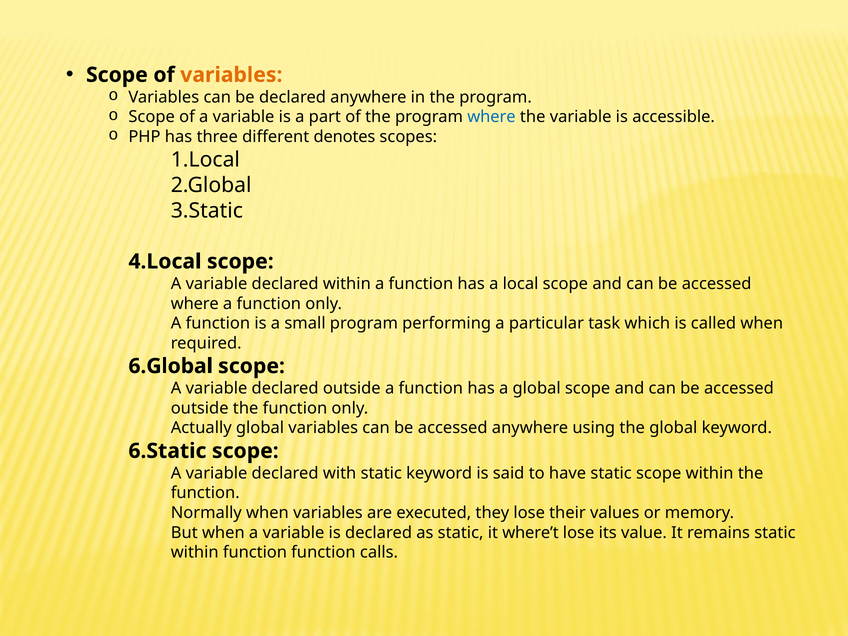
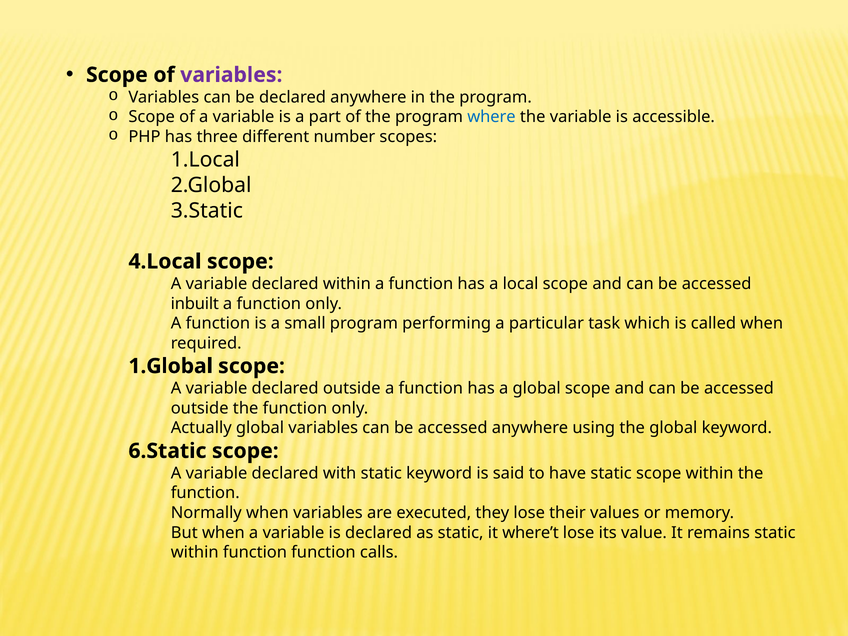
variables colour: orange -> purple (231, 75)
denotes: denotes -> number (344, 137)
where: where -> inbuilt (195, 304)
6.Global: 6.Global -> 1.Global (171, 366)
